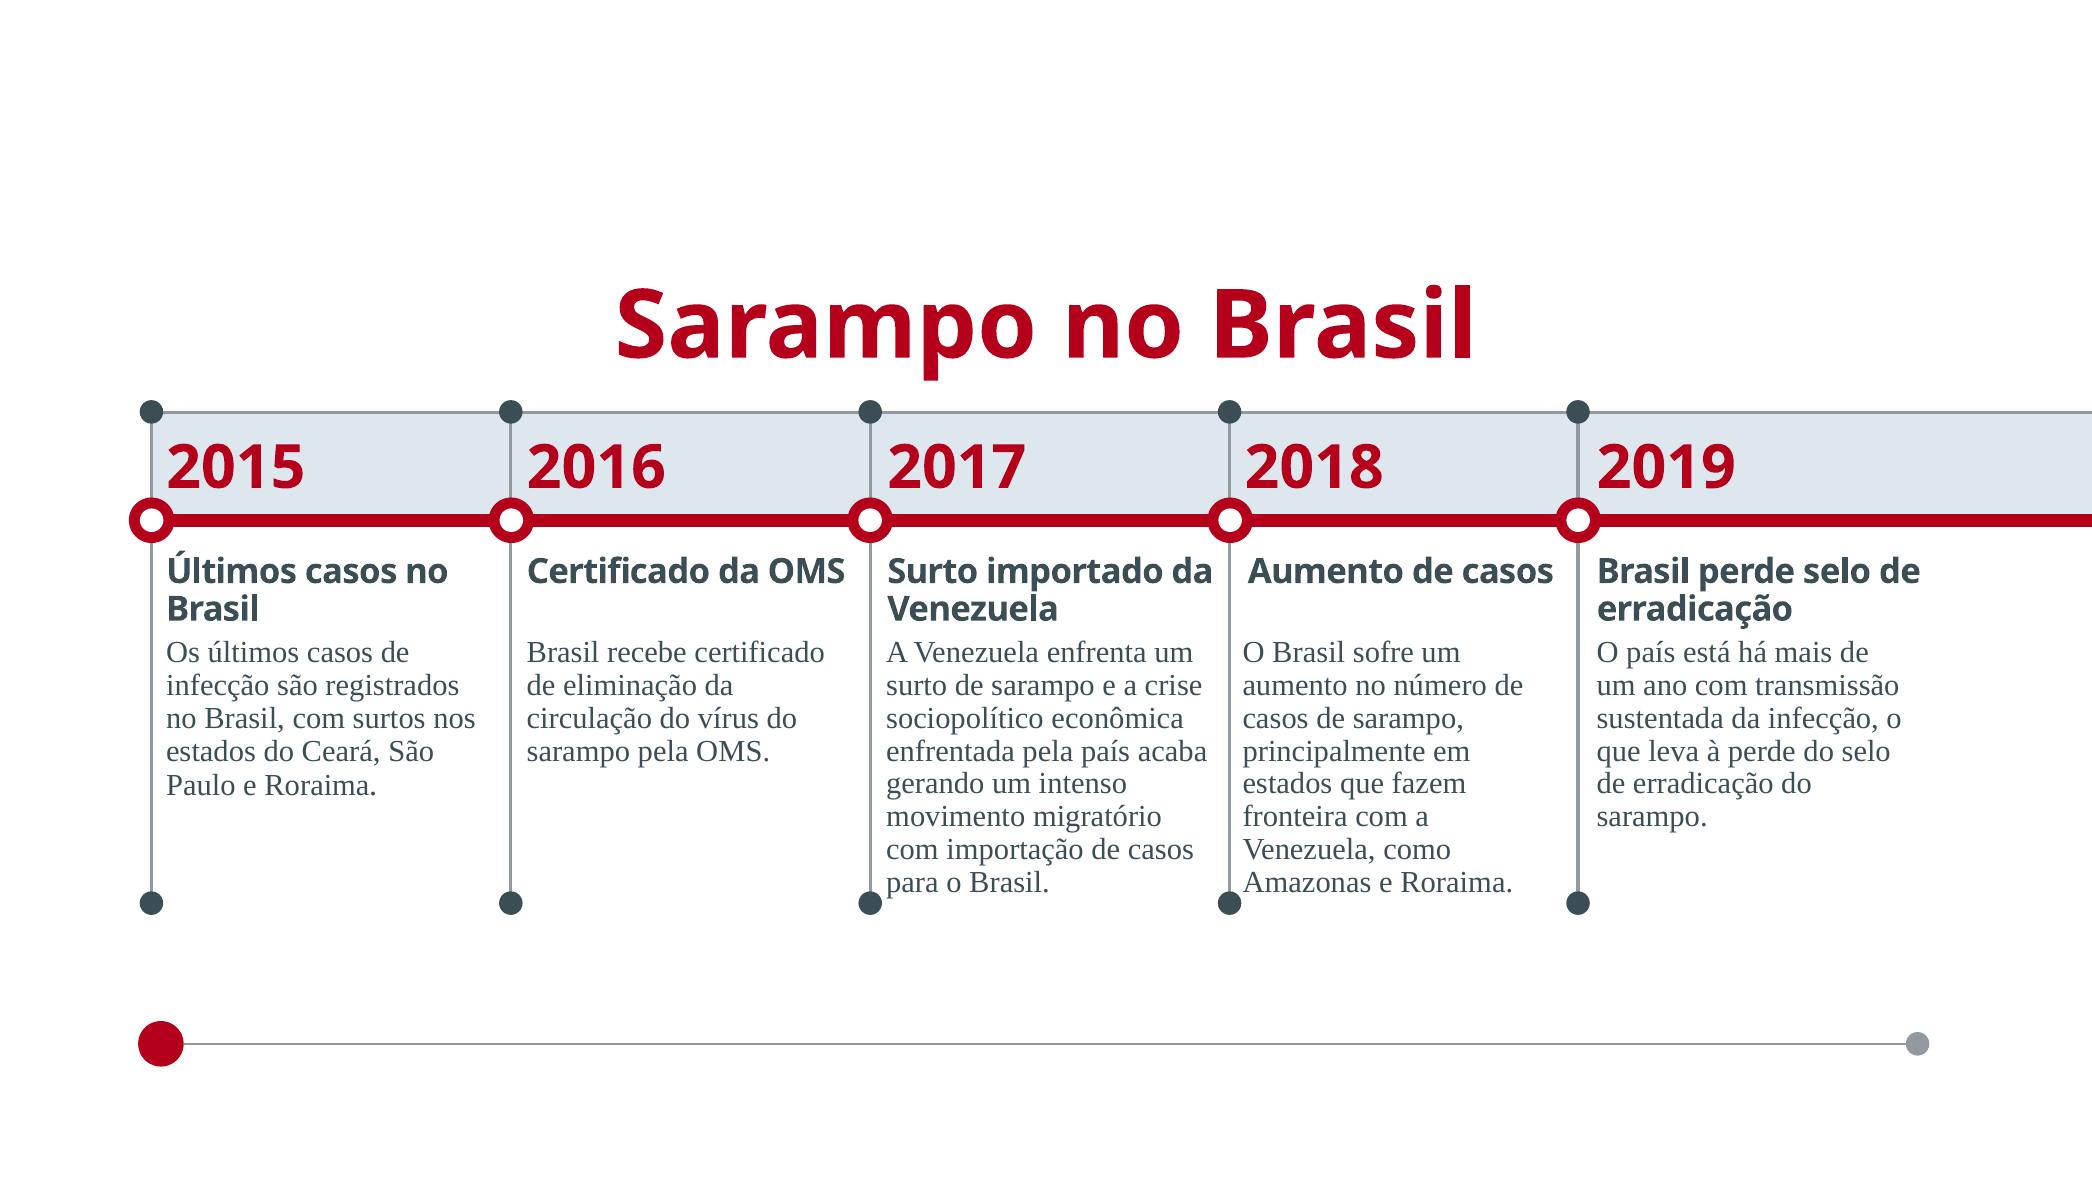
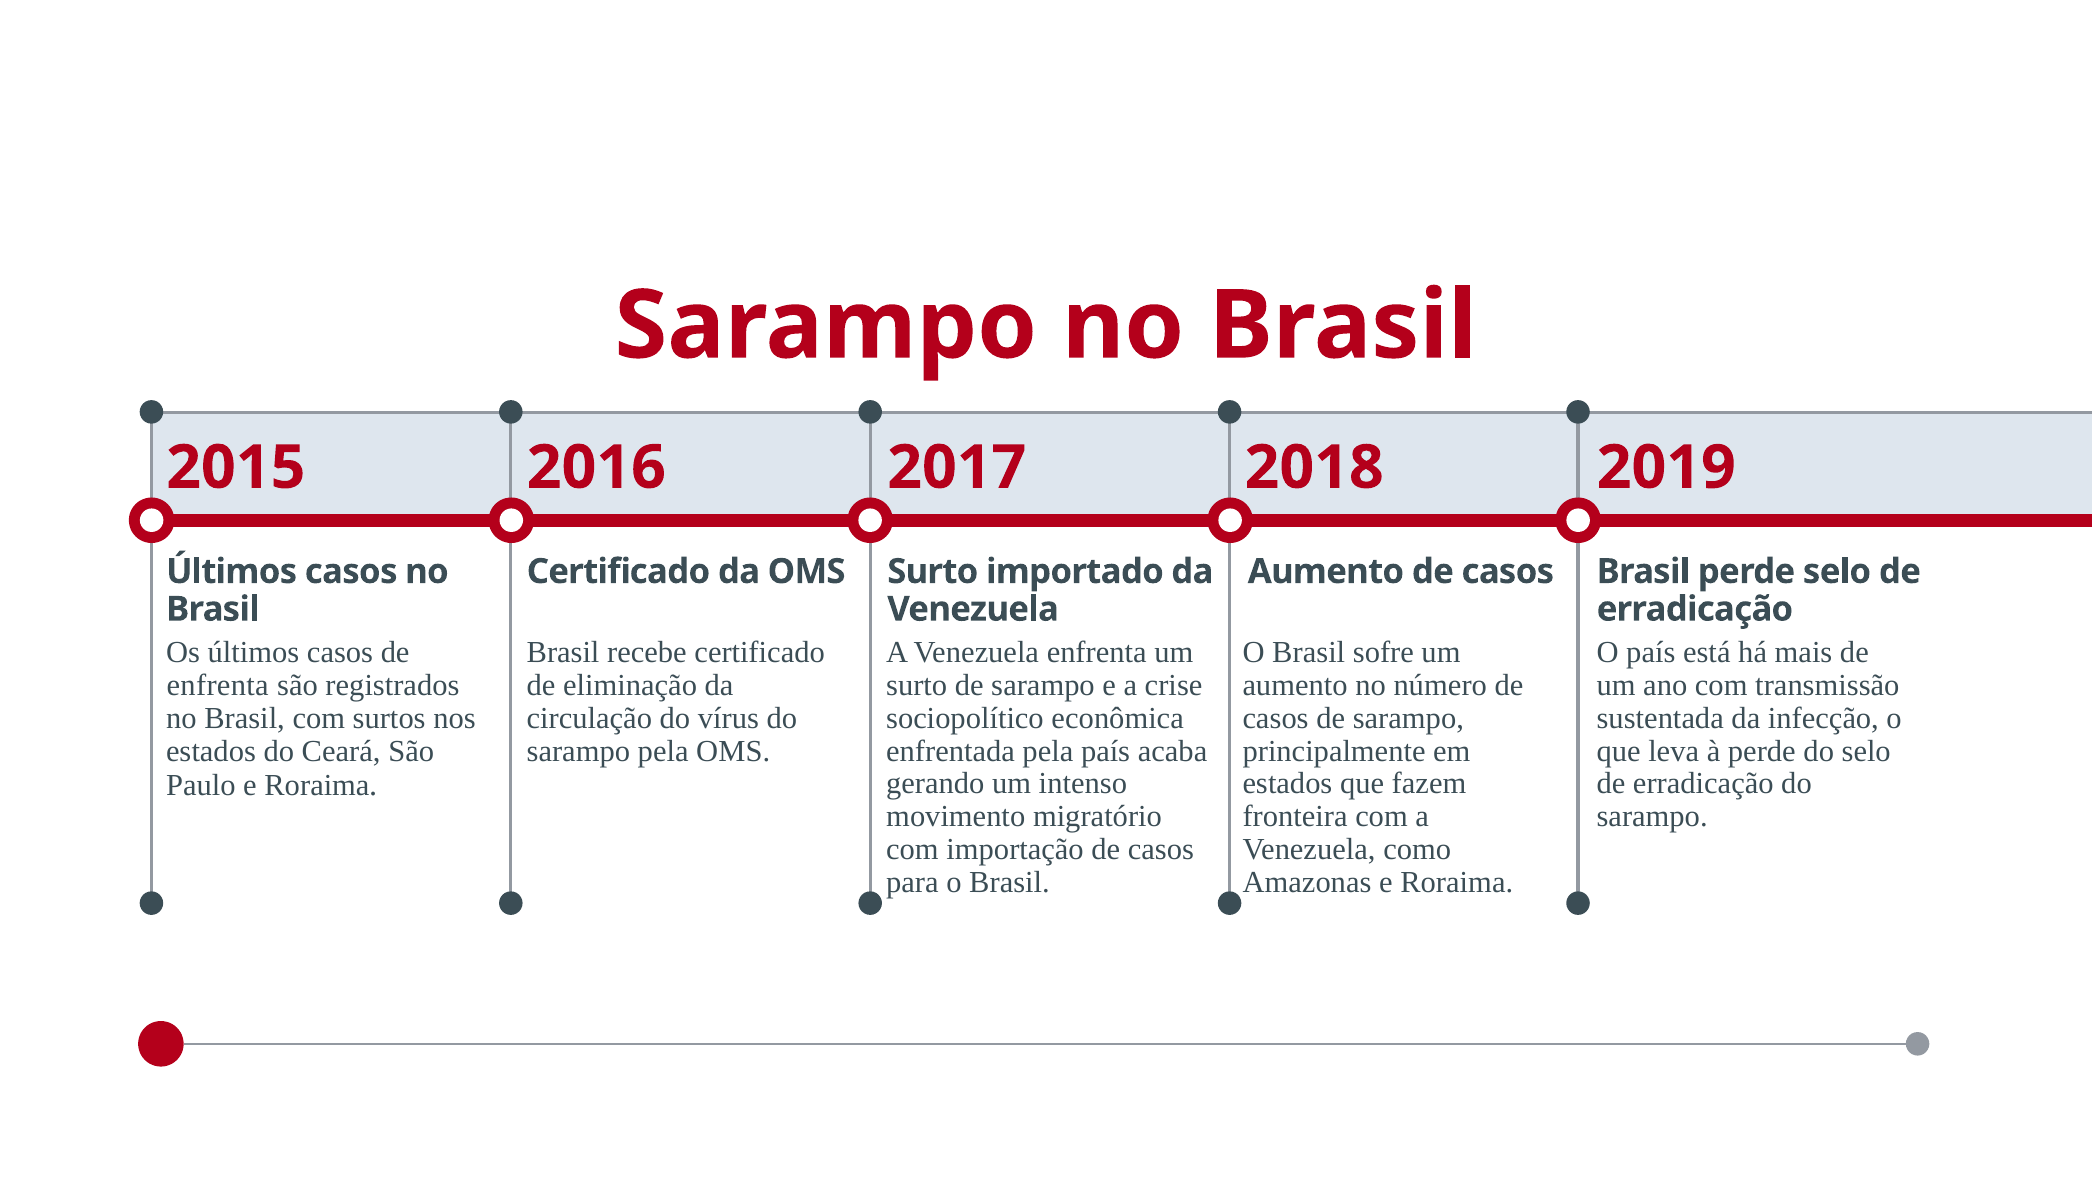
infecção: infecção -> enfrenta (218, 685)
